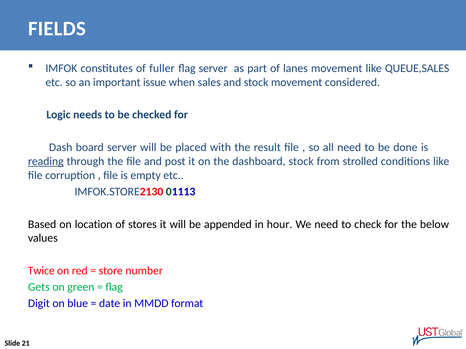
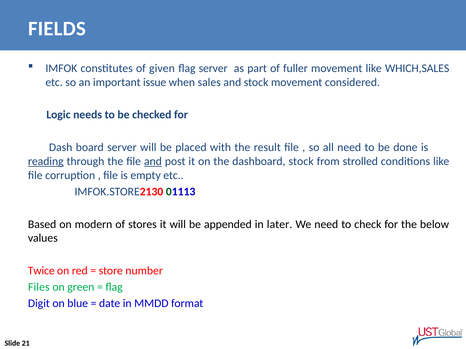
fuller: fuller -> given (162, 68)
lanes: lanes -> fuller (295, 68)
QUEUE,SALES: QUEUE,SALES -> WHICH,SALES (417, 68)
and underline: none -> present (153, 162)
location: location -> modern (94, 224)
hour: hour -> later (280, 224)
Gets: Gets -> Files (39, 287)
